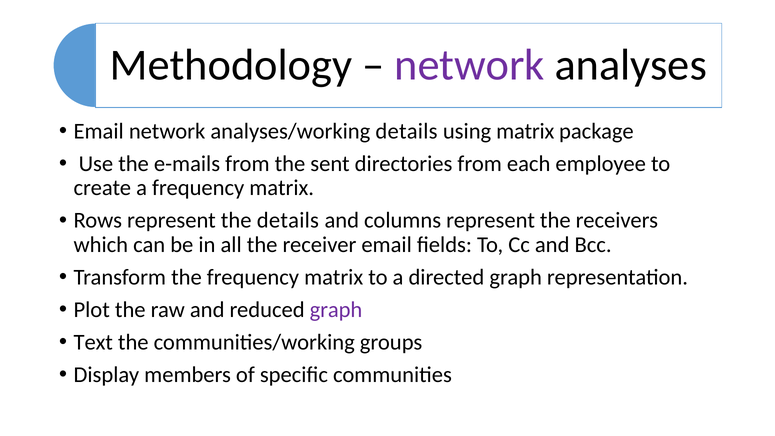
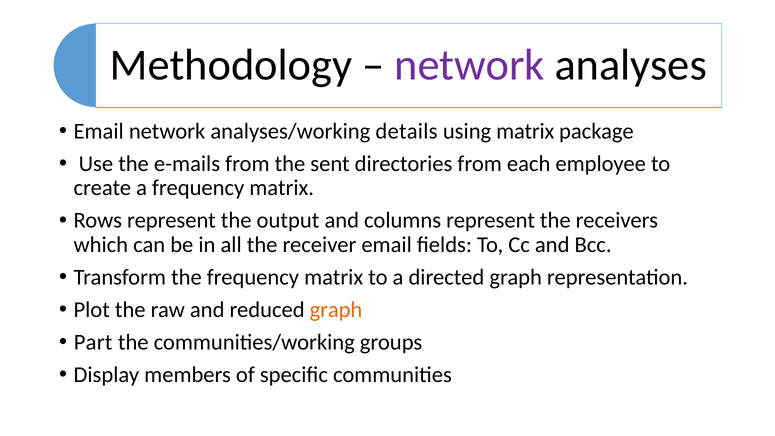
the details: details -> output (288, 220)
graph colour: purple -> orange (336, 310)
Text: Text -> Part (93, 342)
